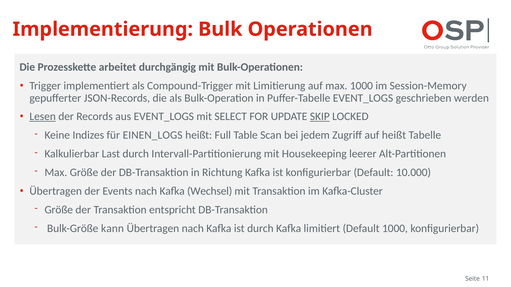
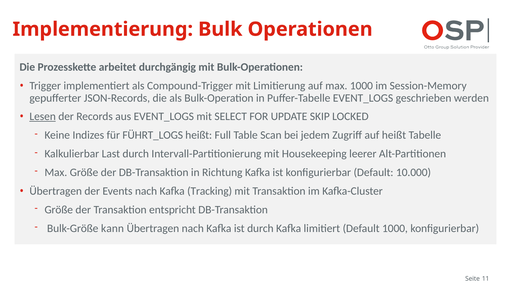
SKIP underline: present -> none (320, 117)
EINEN_LOGS: EINEN_LOGS -> FÜHRT_LOGS (153, 135)
Wechsel: Wechsel -> Tracking (210, 191)
